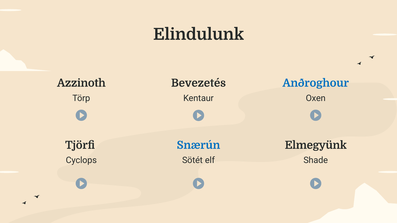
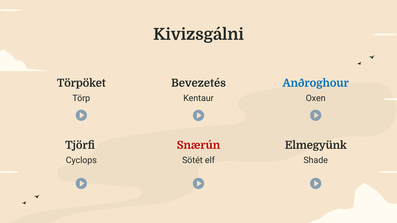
Elindulunk: Elindulunk -> Kivizsgálni (198, 34)
Azzinoth: Azzinoth -> Törpöket (81, 83)
Snærún colour: blue -> red (198, 145)
